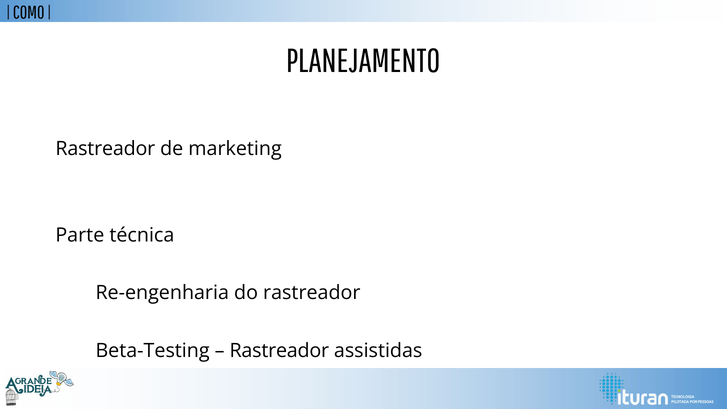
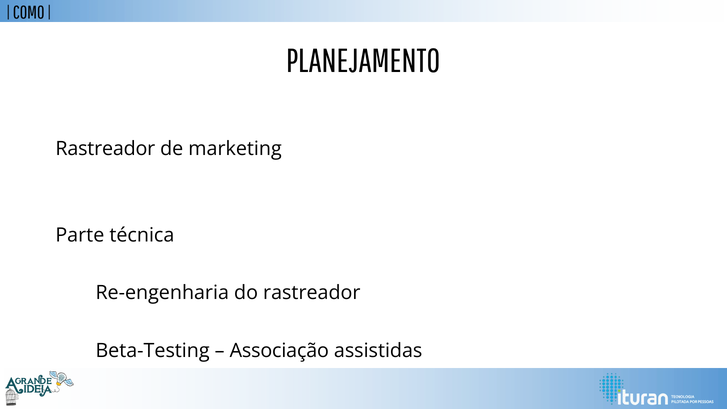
Rastreador: Rastreador -> Associação (279, 351)
